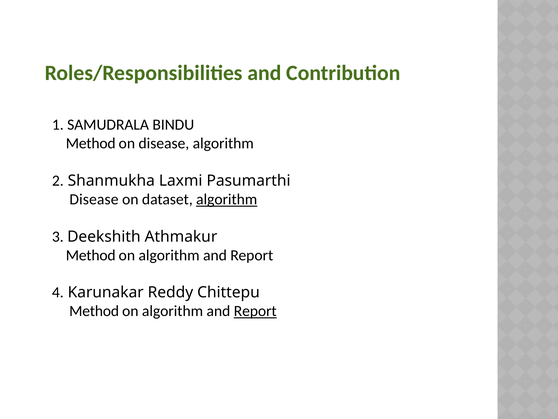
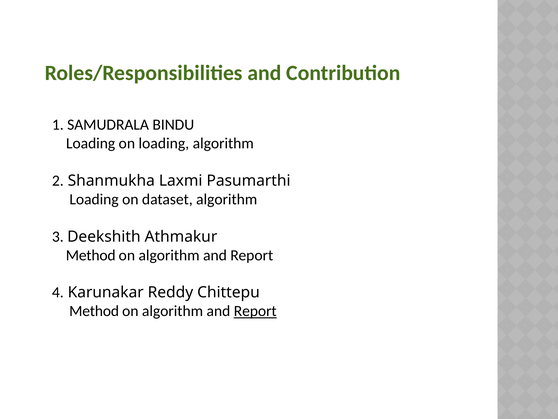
Method: Method -> Loading (91, 143)
on disease: disease -> loading (164, 143)
Disease: Disease -> Loading (94, 199)
algorithm underline: present -> none (227, 199)
